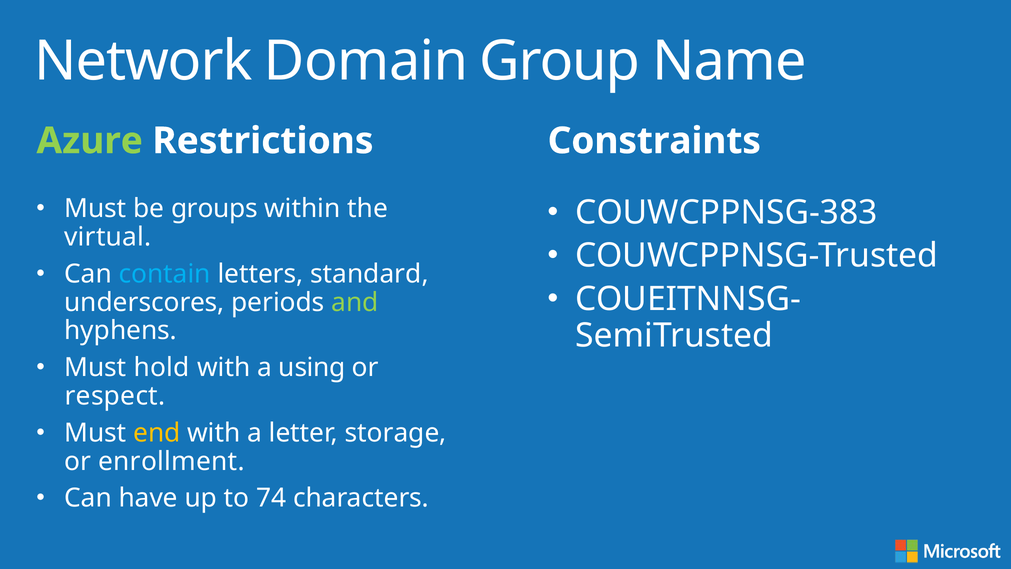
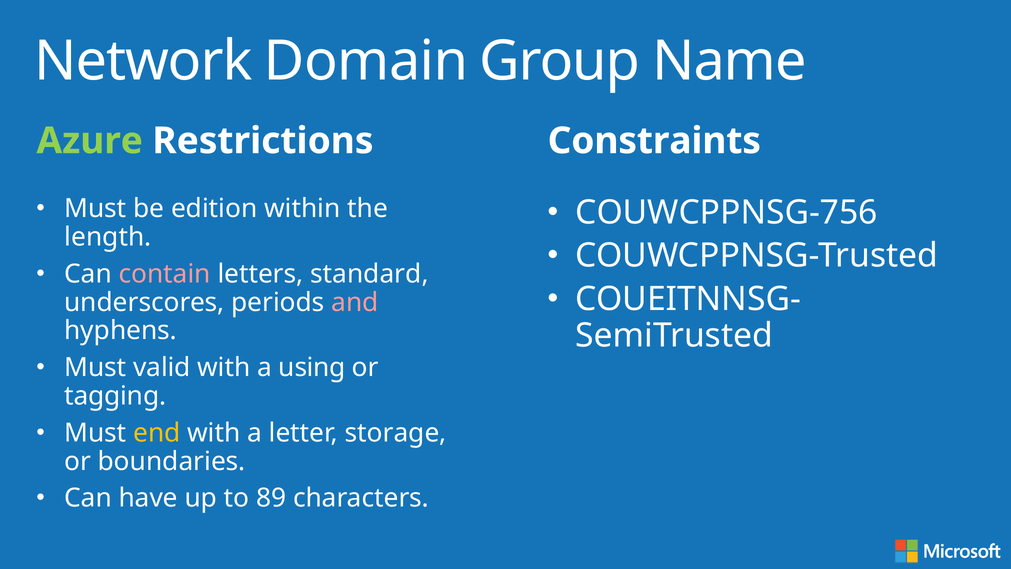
groups: groups -> edition (214, 209)
COUWCPPNSG-383: COUWCPPNSG-383 -> COUWCPPNSG-756 (726, 212)
virtual: virtual -> length (108, 237)
contain colour: light blue -> pink (165, 274)
and colour: light green -> pink (355, 302)
hold: hold -> valid (162, 367)
respect: respect -> tagging (115, 396)
enrollment: enrollment -> boundaries (172, 461)
74: 74 -> 89 (271, 498)
